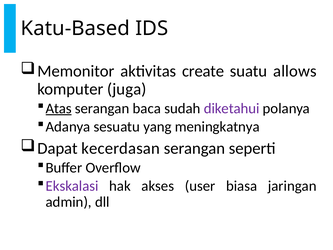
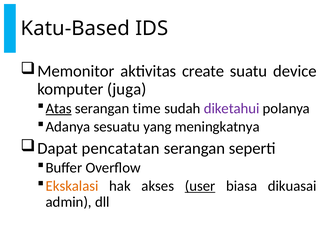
allows: allows -> device (295, 71)
baca: baca -> time (147, 108)
kecerdasan: kecerdasan -> pencatatan (121, 148)
Ekskalasi colour: purple -> orange (72, 186)
user underline: none -> present (200, 186)
jaringan: jaringan -> dikuasai (292, 186)
